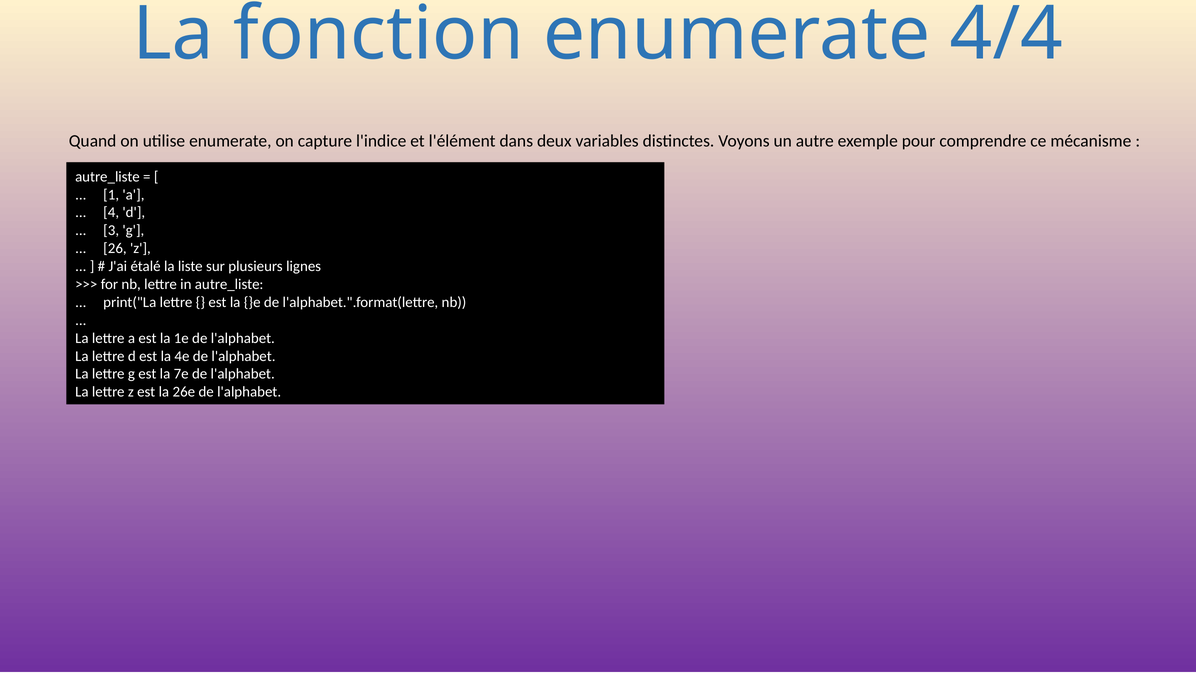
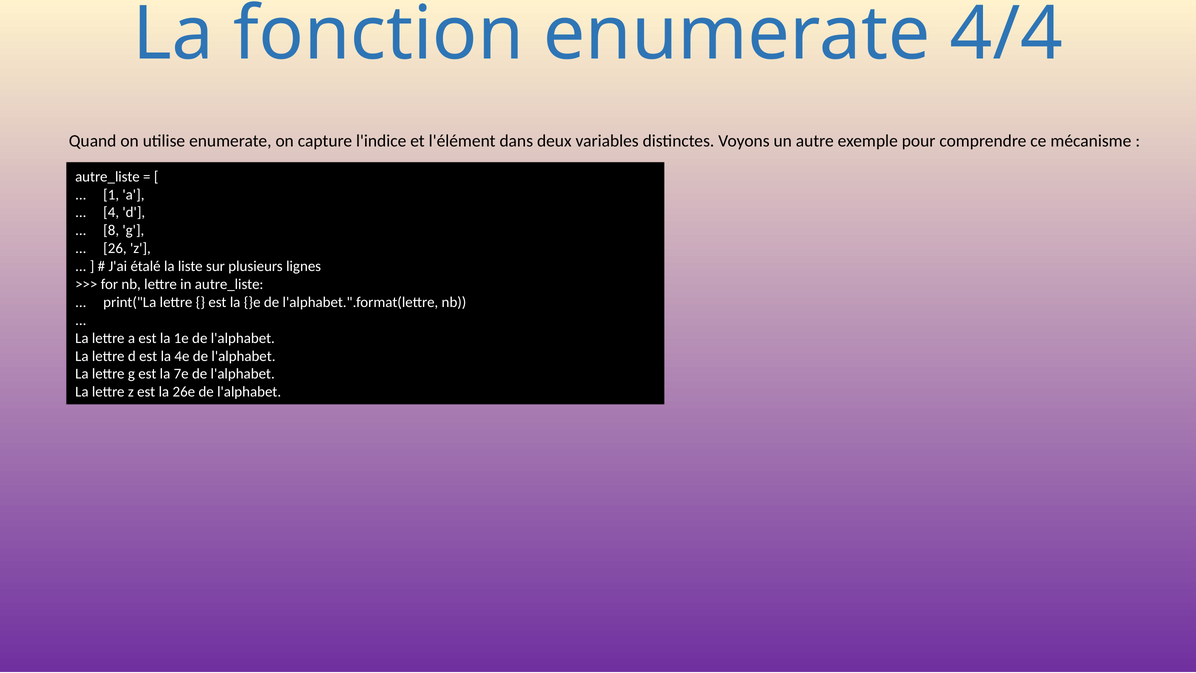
3: 3 -> 8 (111, 230)
